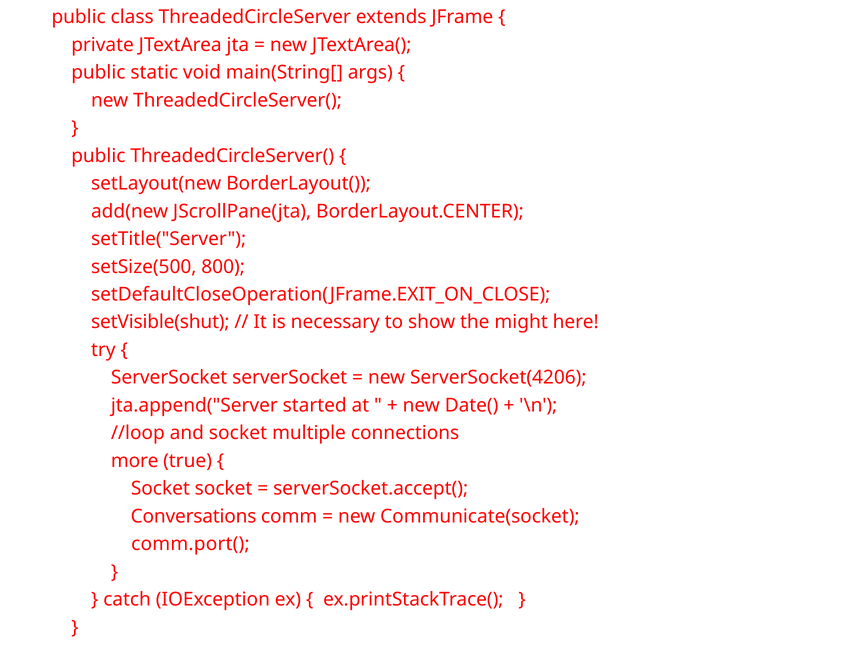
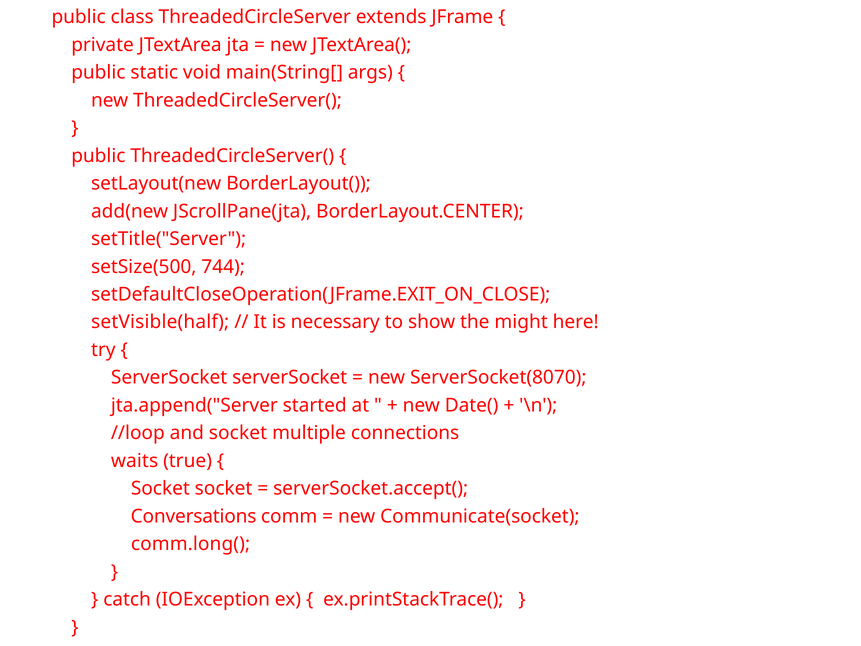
800: 800 -> 744 (223, 267)
setVisible(shut: setVisible(shut -> setVisible(half (160, 322)
ServerSocket(4206: ServerSocket(4206 -> ServerSocket(8070 (498, 378)
more: more -> waits (135, 461)
comm.port(: comm.port( -> comm.long( (191, 544)
